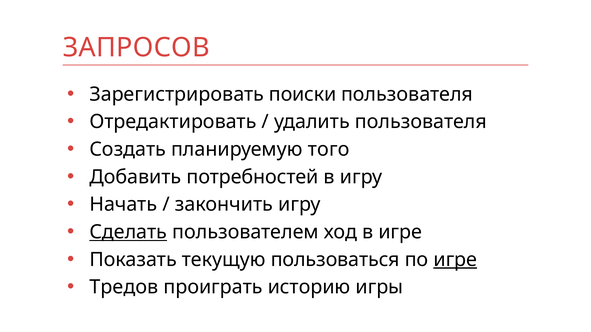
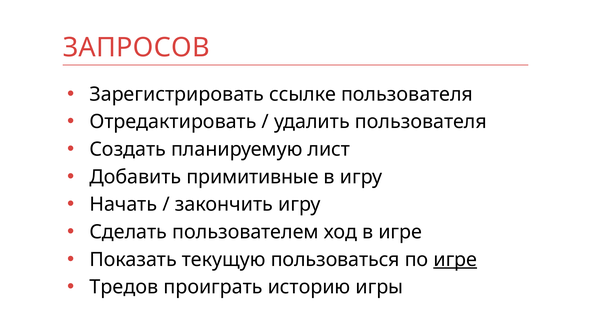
поиски: поиски -> ссылке (303, 94)
того: того -> лист (329, 150)
потребностей: потребностей -> примитивные (253, 177)
Сделать underline: present -> none (128, 232)
